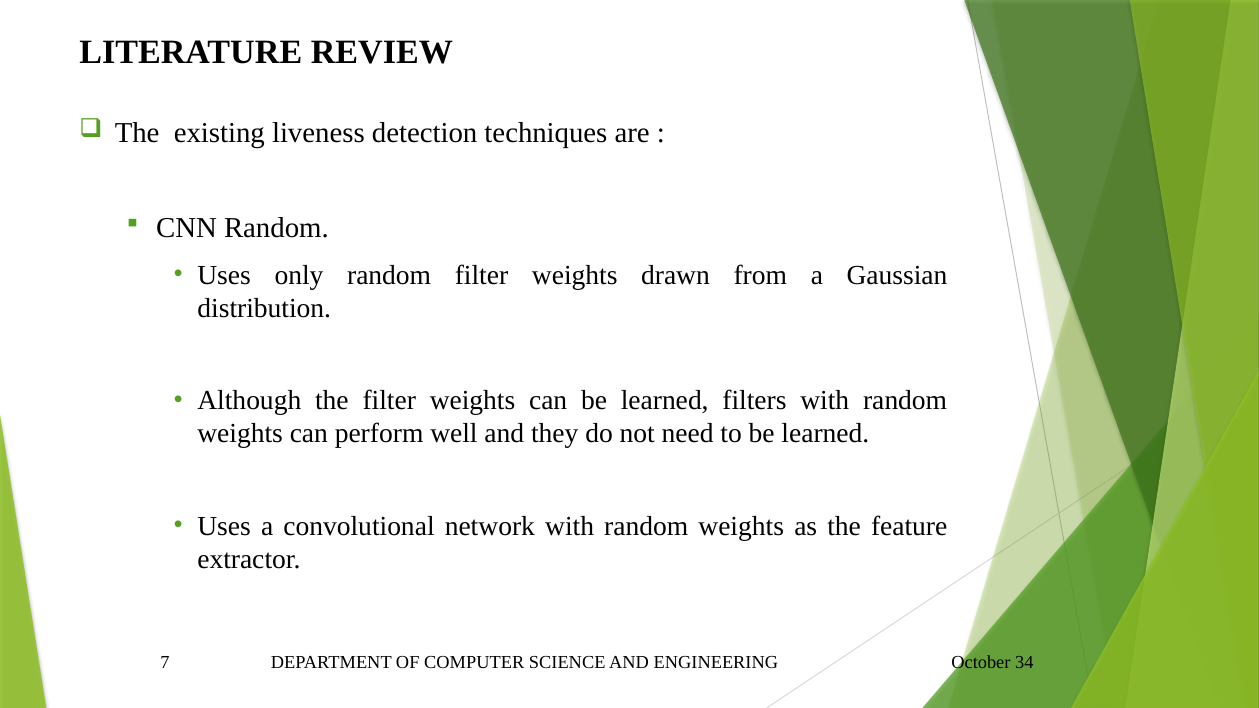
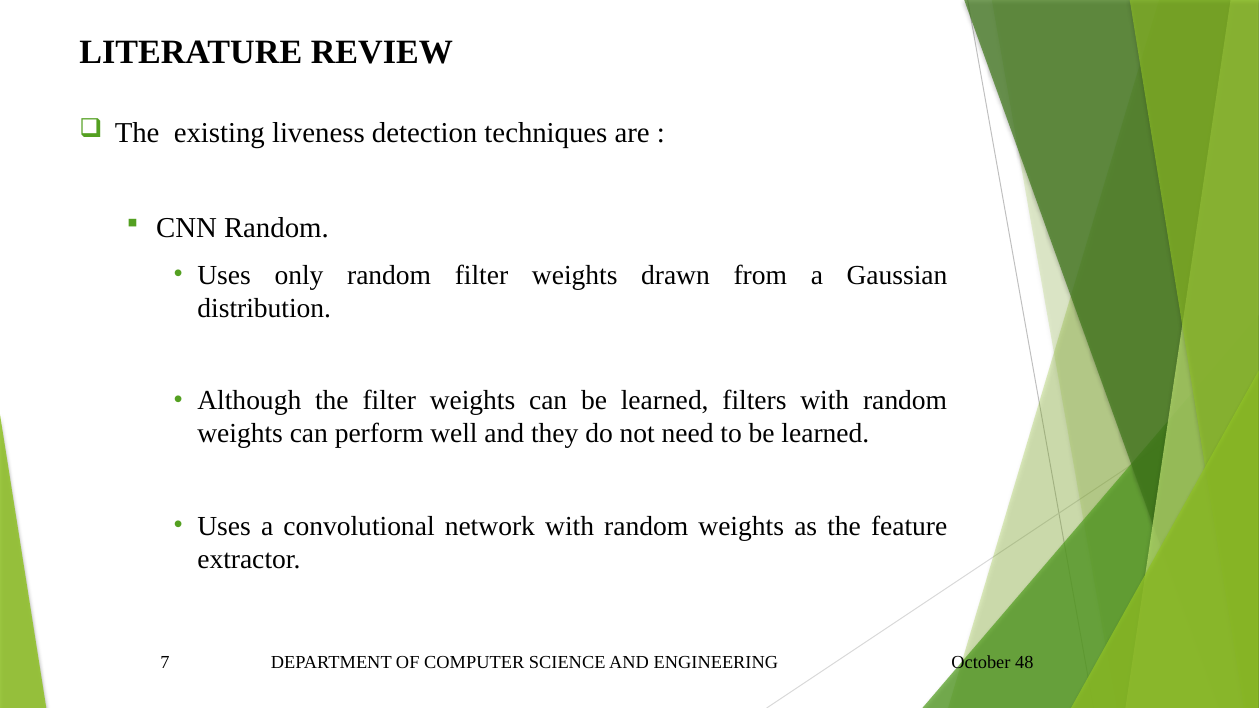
34: 34 -> 48 (1024, 663)
